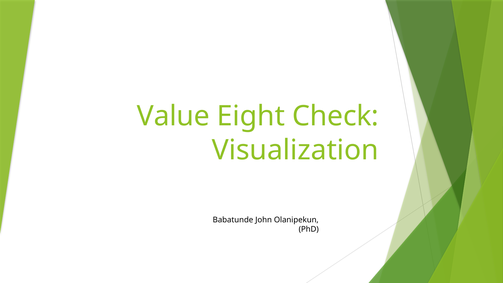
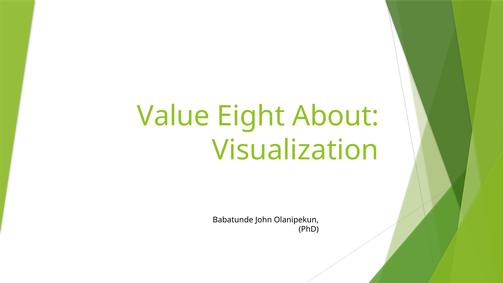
Check: Check -> About (336, 116)
